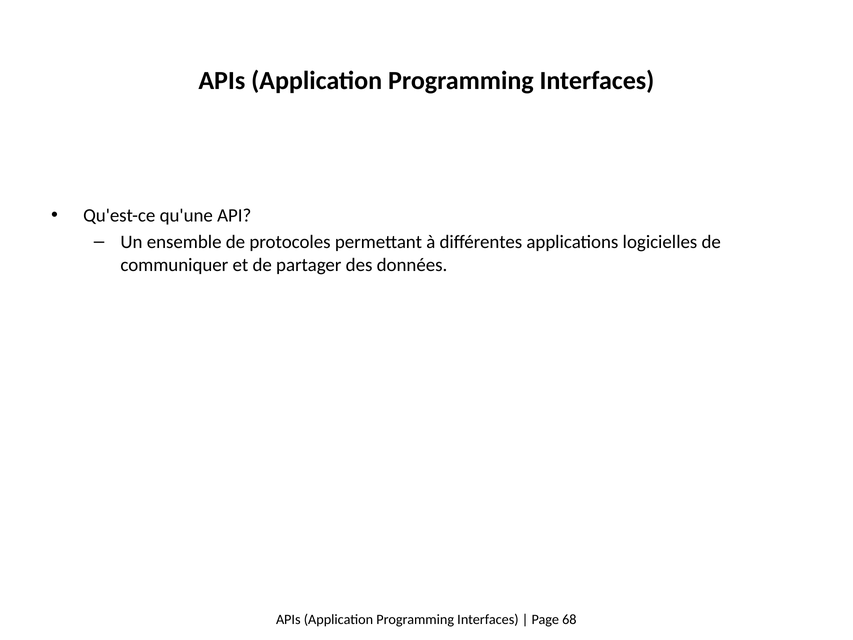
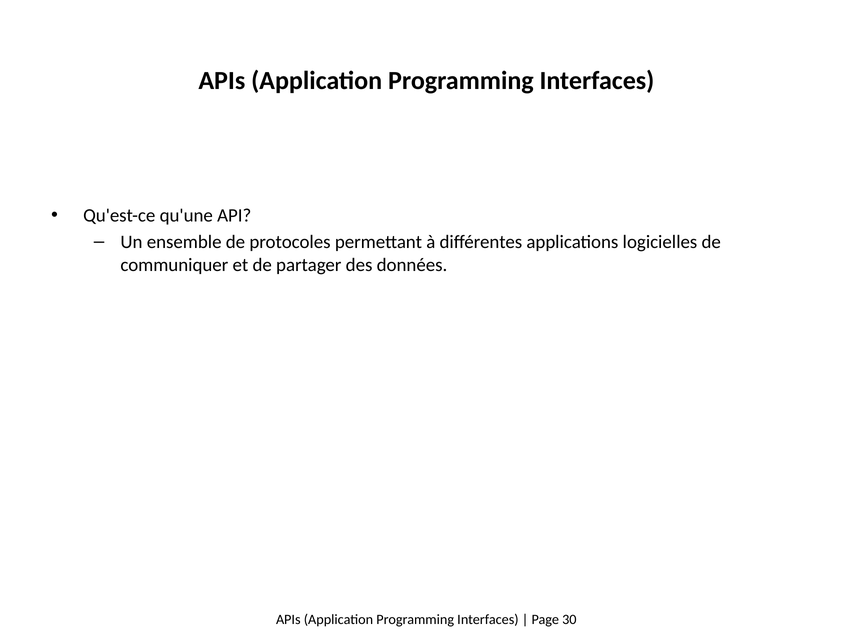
68: 68 -> 30 (569, 619)
